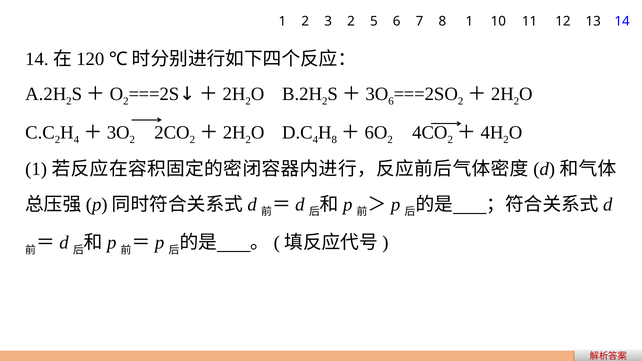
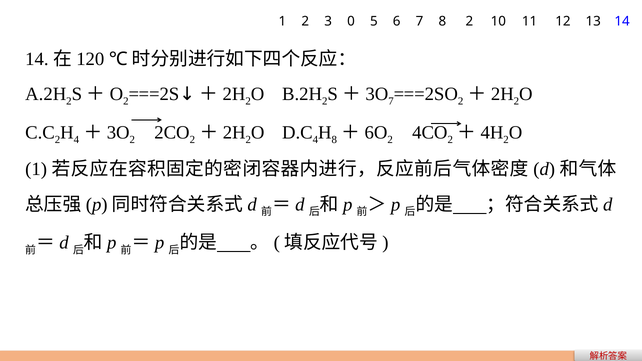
3 2: 2 -> 0 (351, 22)
8 1: 1 -> 2 (469, 22)
6: 6 -> 7 (391, 101)
